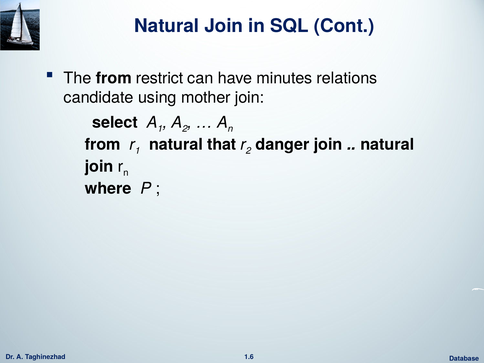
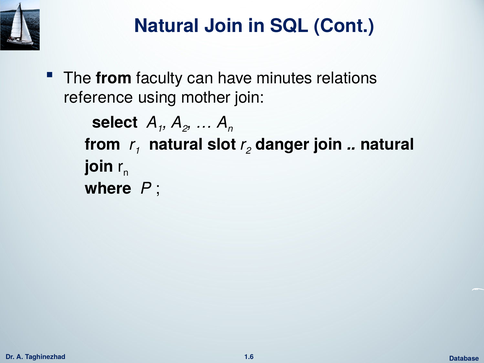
restrict: restrict -> faculty (160, 78)
candidate: candidate -> reference (99, 97)
that: that -> slot (222, 144)
